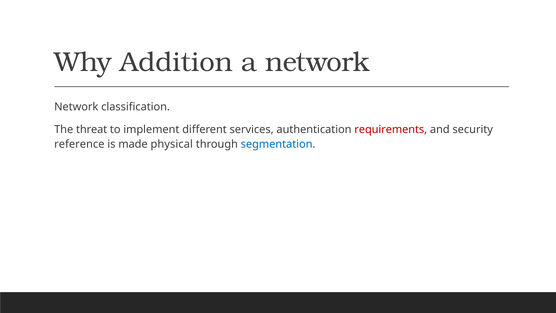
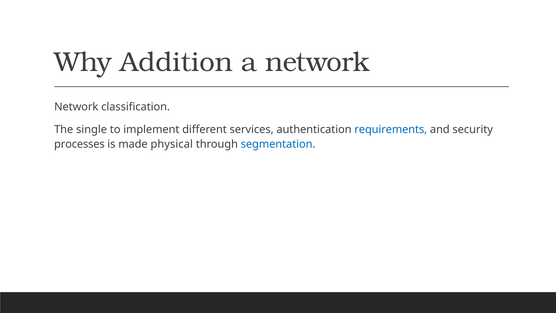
threat: threat -> single (92, 130)
requirements colour: red -> blue (391, 130)
reference: reference -> processes (79, 144)
